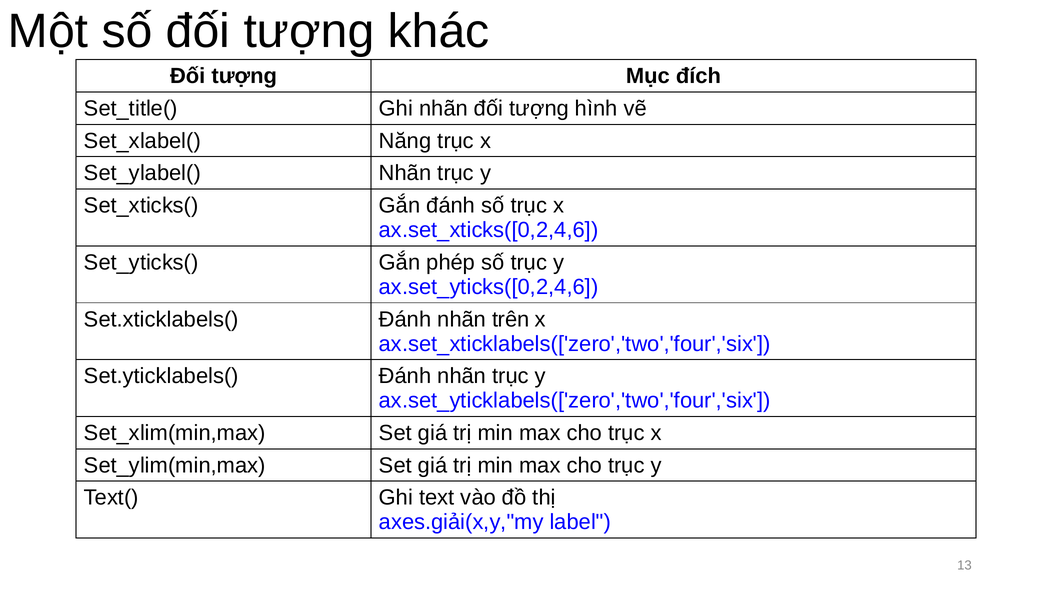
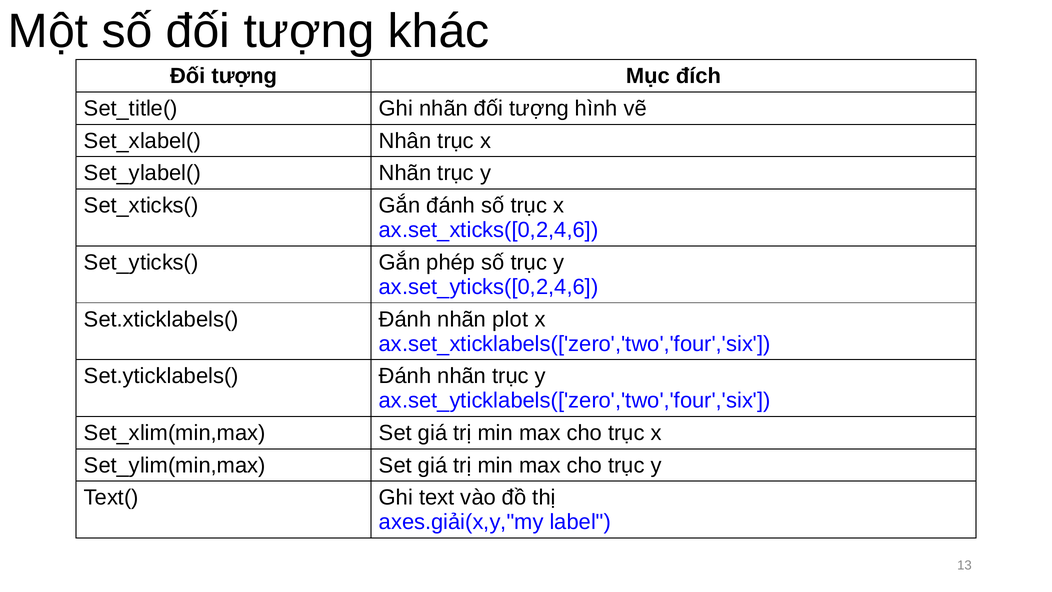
Năng: Năng -> Nhân (405, 141)
trên: trên -> plot (510, 319)
